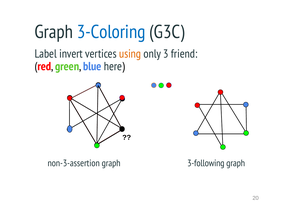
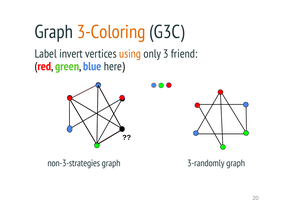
3-Coloring colour: blue -> orange (111, 32)
non-3-assertion: non-3-assertion -> non-3-strategies (74, 163)
3-following: 3-following -> 3-randomly (206, 163)
